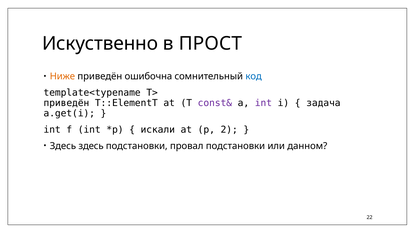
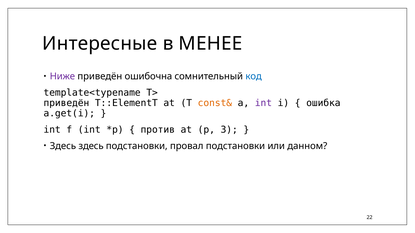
Искуственно: Искуственно -> Интересные (100, 44)
ПРОСТ: ПРОСТ -> МЕНЕЕ (210, 44)
Ниже colour: orange -> purple (62, 77)
const& colour: purple -> orange (215, 103)
задача: задача -> ошибка (323, 103)
искали: искали -> против (158, 130)
2: 2 -> 3 (229, 130)
